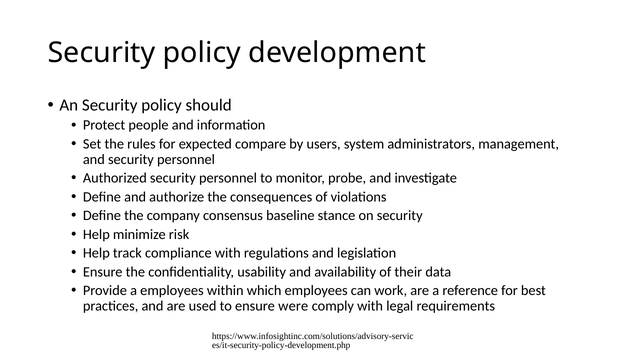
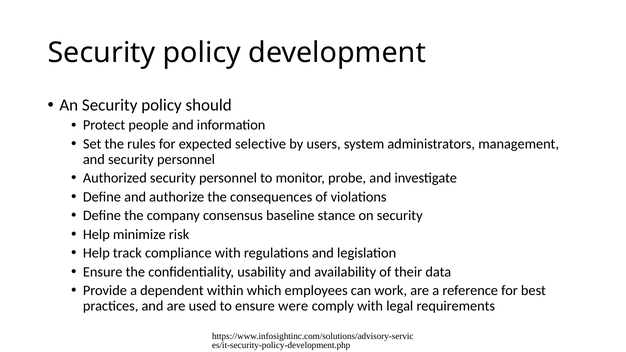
compare: compare -> selective (261, 144)
a employees: employees -> dependent (172, 291)
